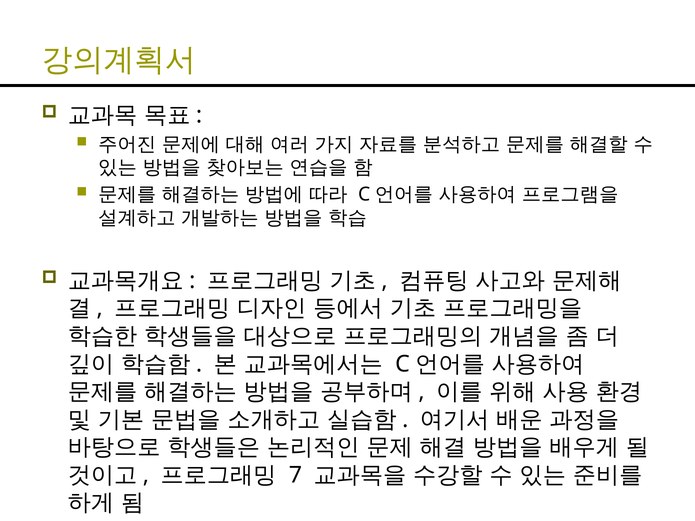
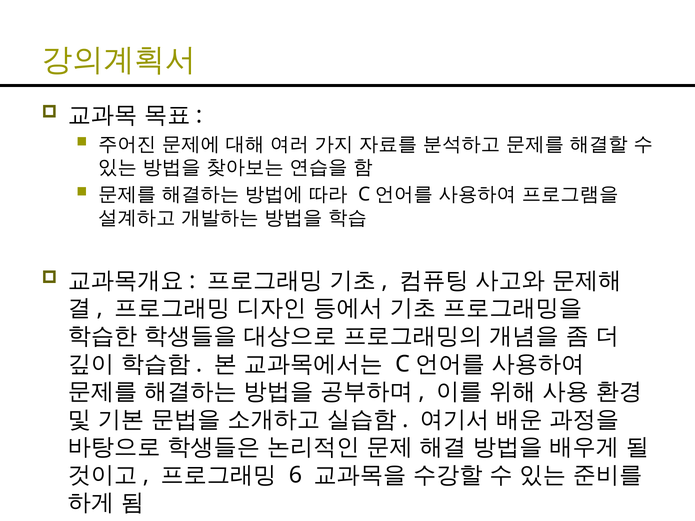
7: 7 -> 6 (295, 475)
